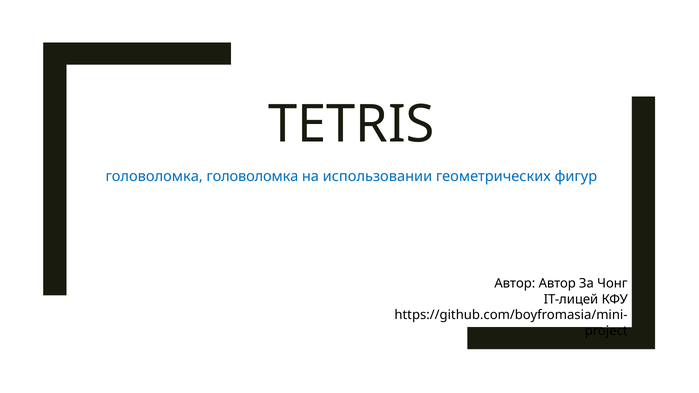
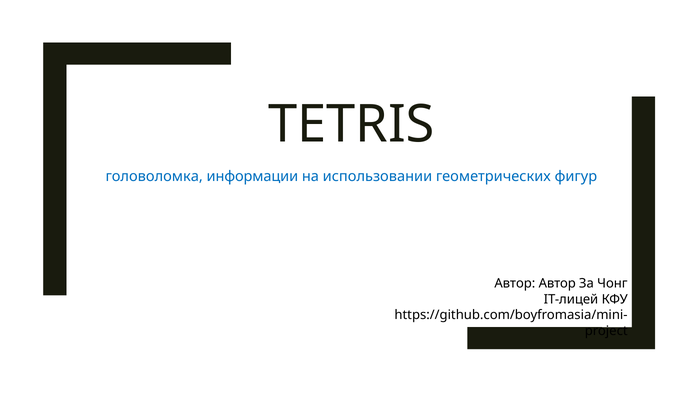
головоломкa головоломкa: головоломкa -> информации (252, 176)
